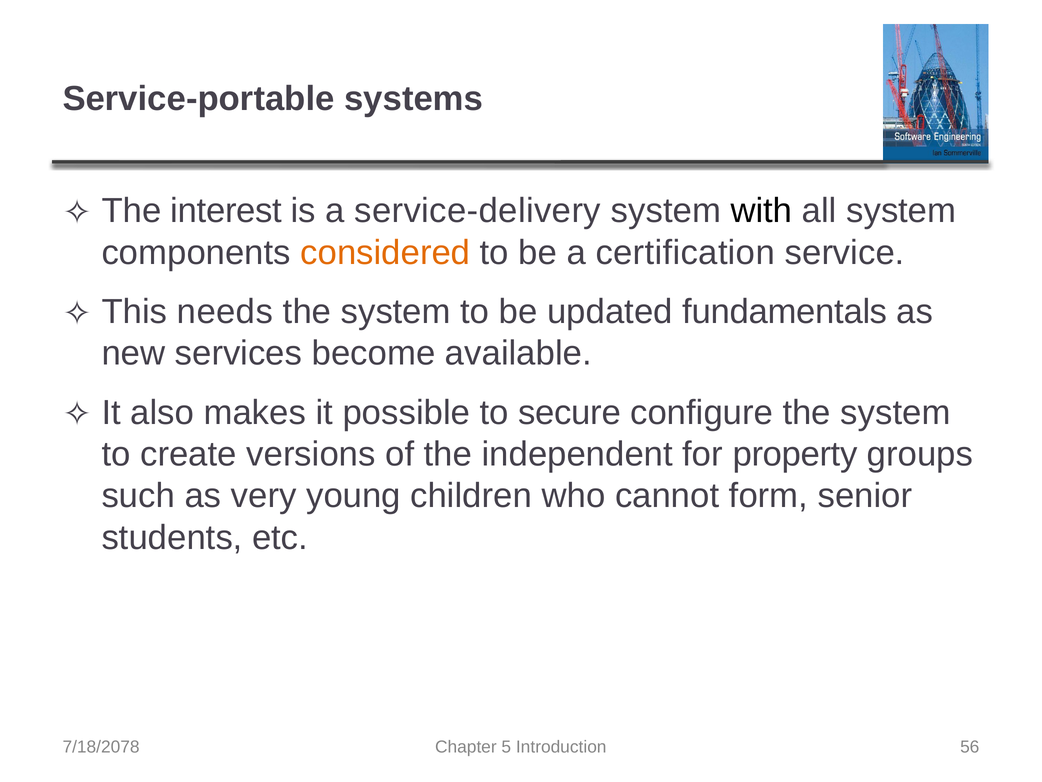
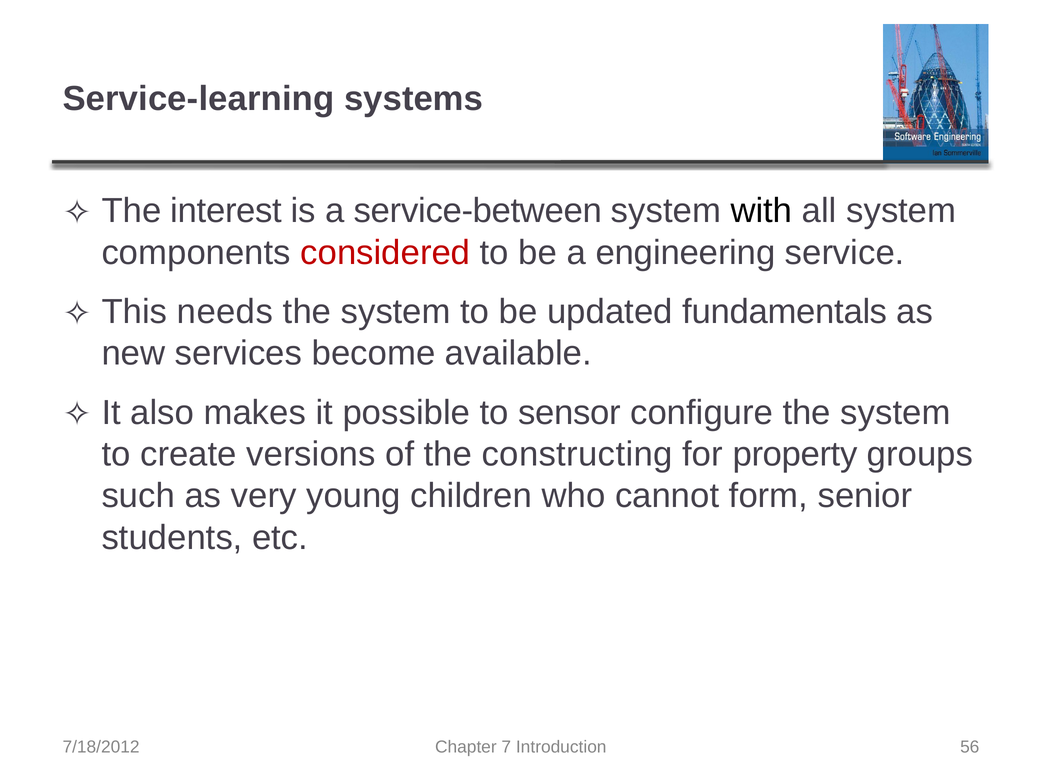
Service-portable: Service-portable -> Service-learning (198, 99)
service-delivery: service-delivery -> service-between (478, 211)
considered colour: orange -> red (385, 253)
certification: certification -> engineering (686, 253)
secure: secure -> sensor (570, 412)
independent: independent -> constructing (577, 454)
7/18/2078: 7/18/2078 -> 7/18/2012 (101, 746)
5: 5 -> 7 (506, 746)
